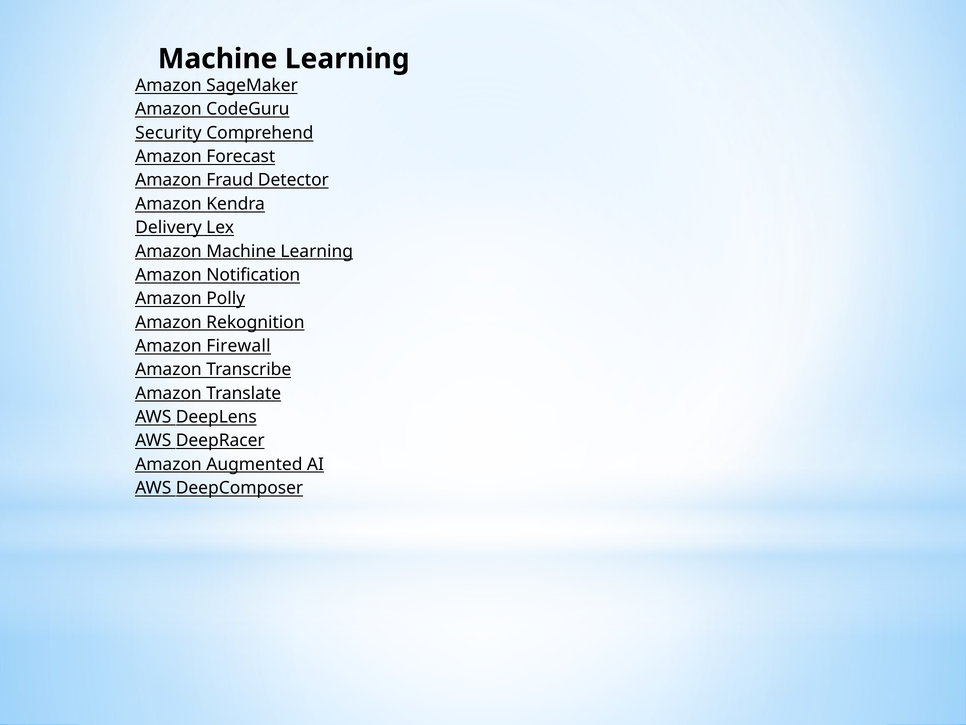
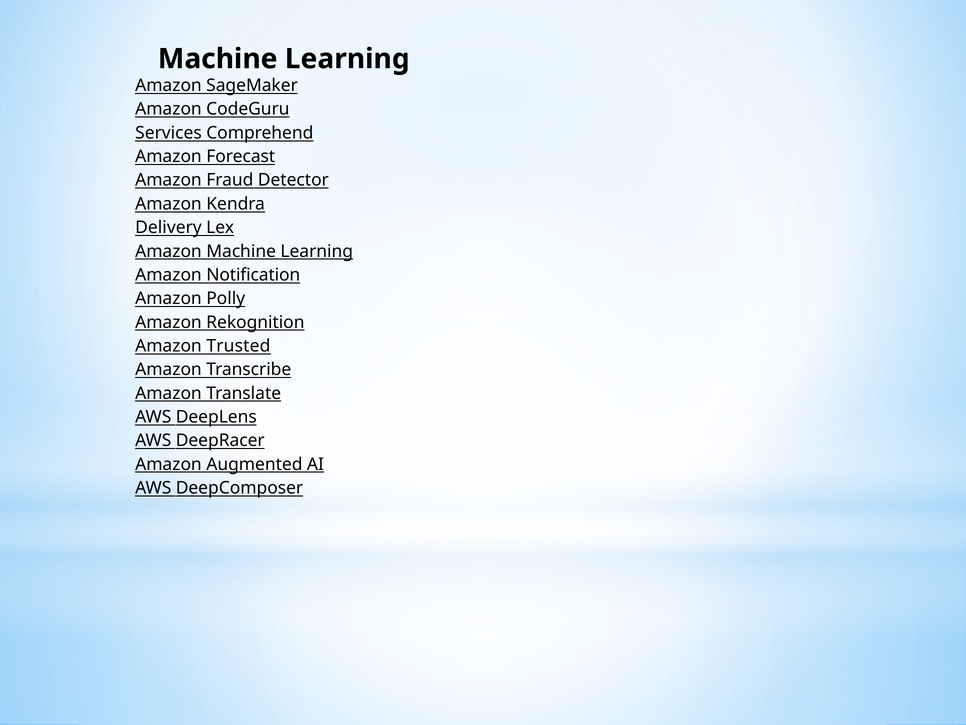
Security: Security -> Services (169, 133)
Firewall: Firewall -> Trusted (238, 346)
